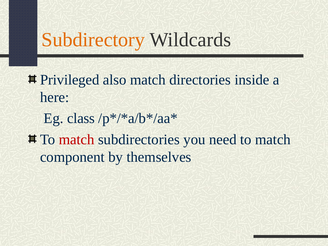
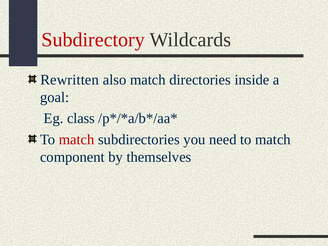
Subdirectory colour: orange -> red (93, 40)
Privileged: Privileged -> Rewritten (70, 80)
here: here -> goal (55, 97)
